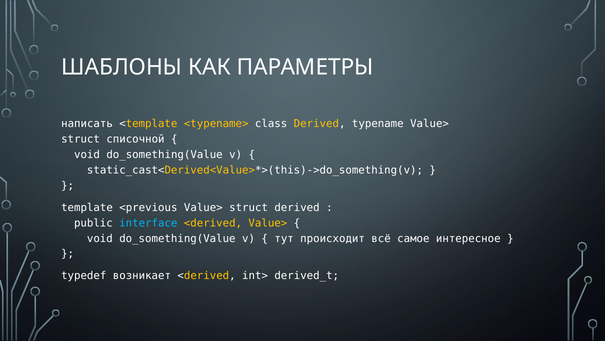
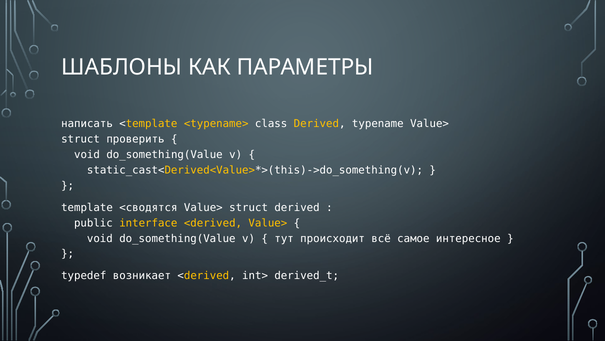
списочной: списочной -> проверить (135, 139)
<previous: <previous -> <сводятся (148, 207)
interface colour: light blue -> yellow (148, 223)
